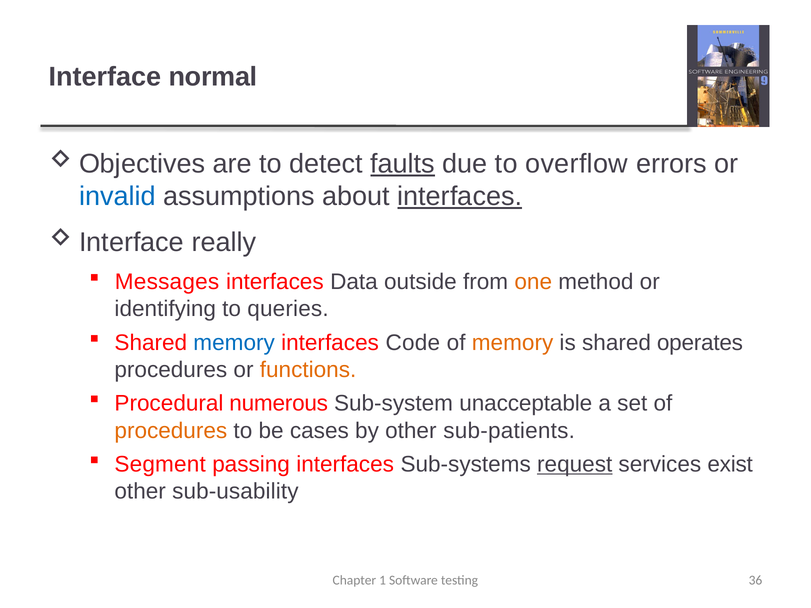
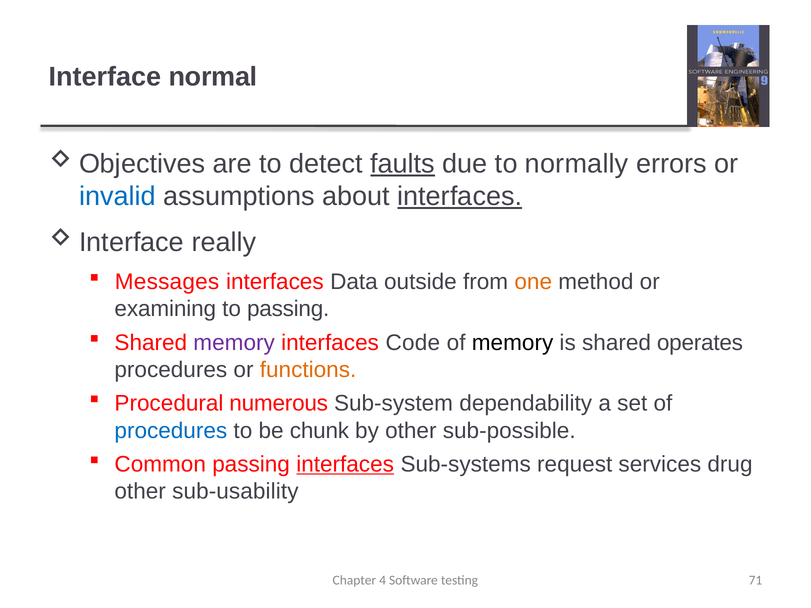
overflow: overflow -> normally (577, 164)
identifying: identifying -> examining (165, 309)
to queries: queries -> passing (288, 309)
memory colour: blue -> purple (234, 343)
memory colour: orange -> black (513, 343)
unacceptable: unacceptable -> dependability (526, 404)
procedures colour: orange -> blue (171, 431)
cases: cases -> chunk (319, 431)
sub-patients: sub-patients -> sub-possible (509, 431)
Segment: Segment -> Common (160, 465)
interfaces underline: none -> present (345, 465)
request underline: present -> none (575, 465)
exist: exist -> drug (730, 465)
1: 1 -> 4 (383, 581)
36: 36 -> 71 (755, 581)
